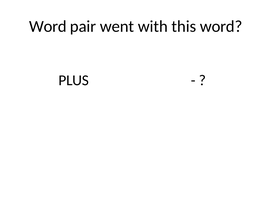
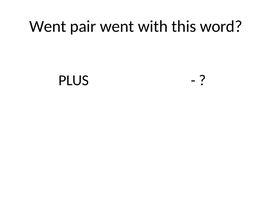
Word: Word -> Went (48, 26)
